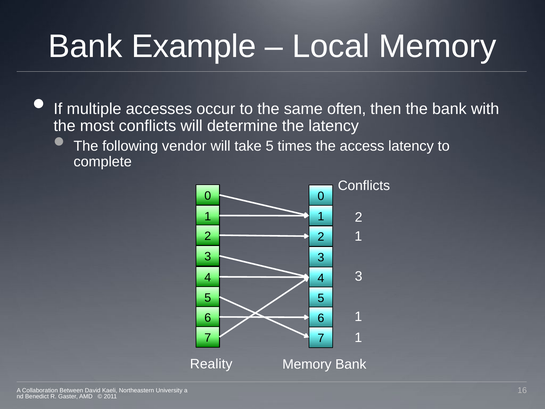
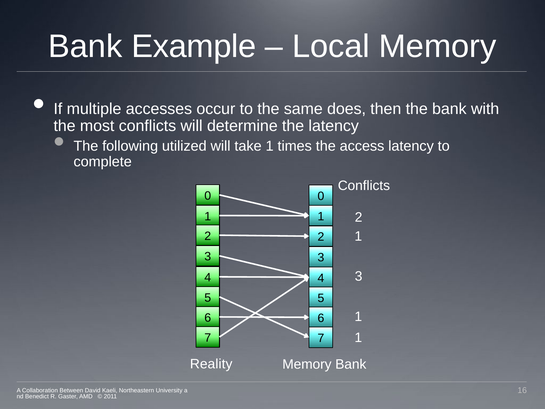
often: often -> does (347, 109)
vendor: vendor -> utilized (184, 146)
take 5: 5 -> 1 (270, 146)
